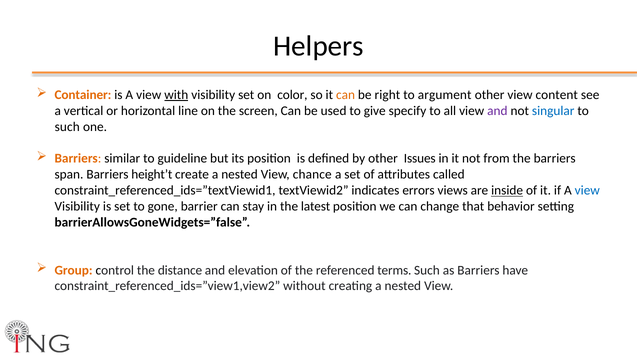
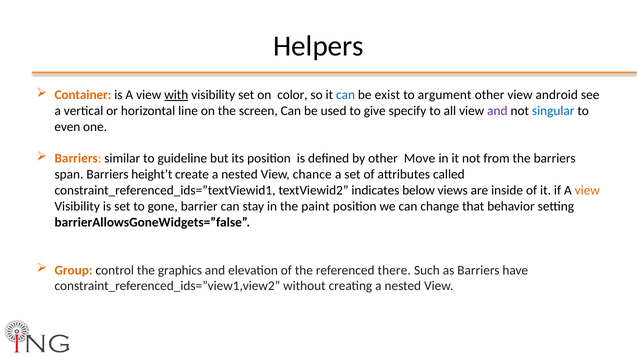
can colour: orange -> blue (346, 95)
right: right -> exist (387, 95)
content: content -> android (557, 95)
such: such -> even (67, 127)
Issues: Issues -> Move (420, 159)
errors: errors -> below (419, 191)
inside underline: present -> none (507, 191)
view colour: blue -> orange (587, 191)
latest: latest -> paint (315, 207)
distance: distance -> graphics (180, 270)
terms: terms -> there (394, 270)
